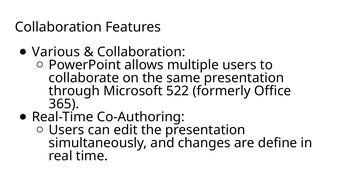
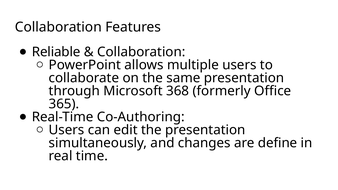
Various: Various -> Reliable (56, 52)
522: 522 -> 368 (178, 91)
